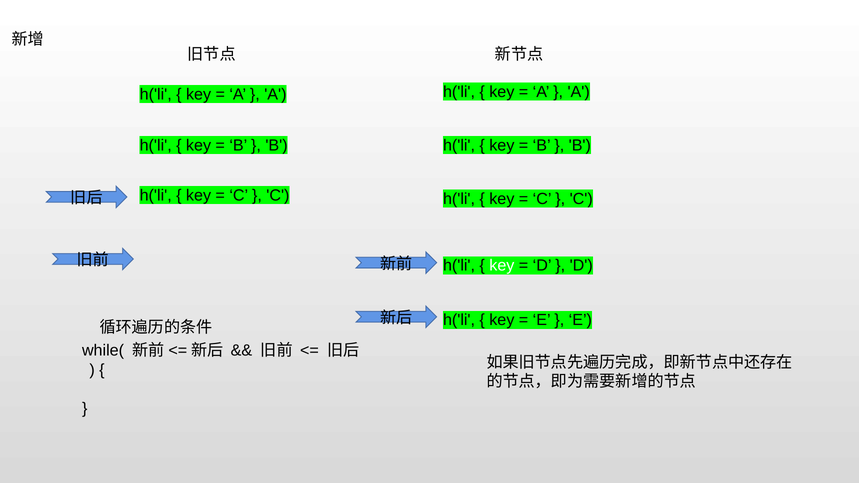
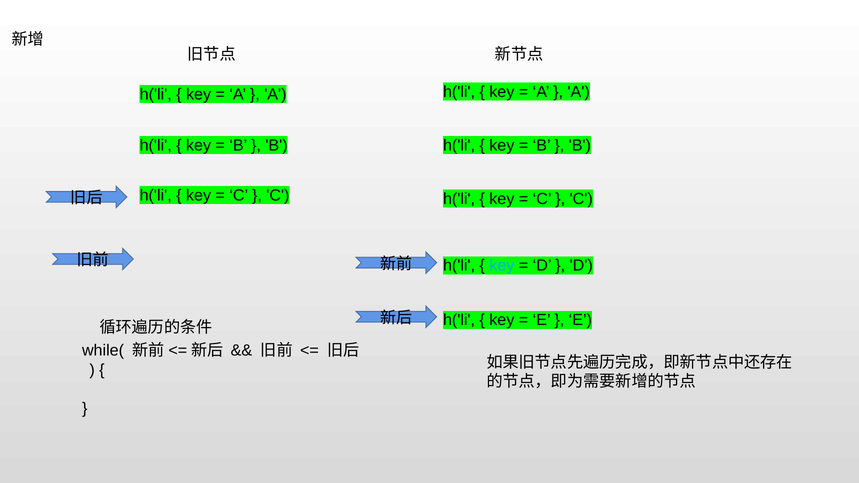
key colour: white -> light blue (502, 266)
